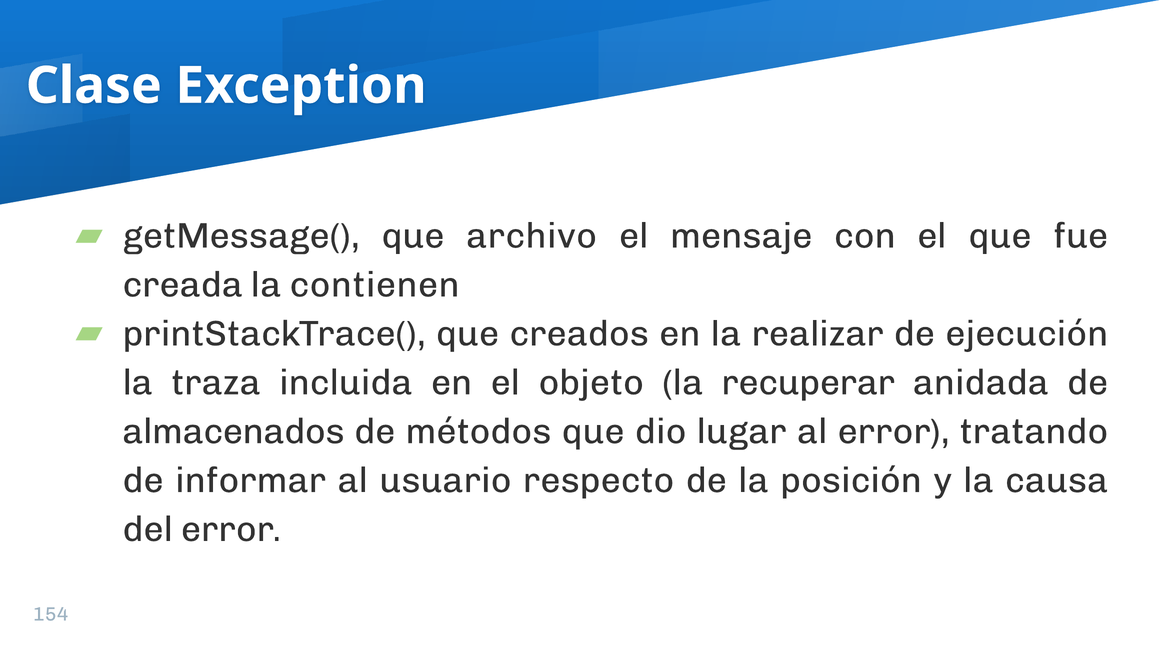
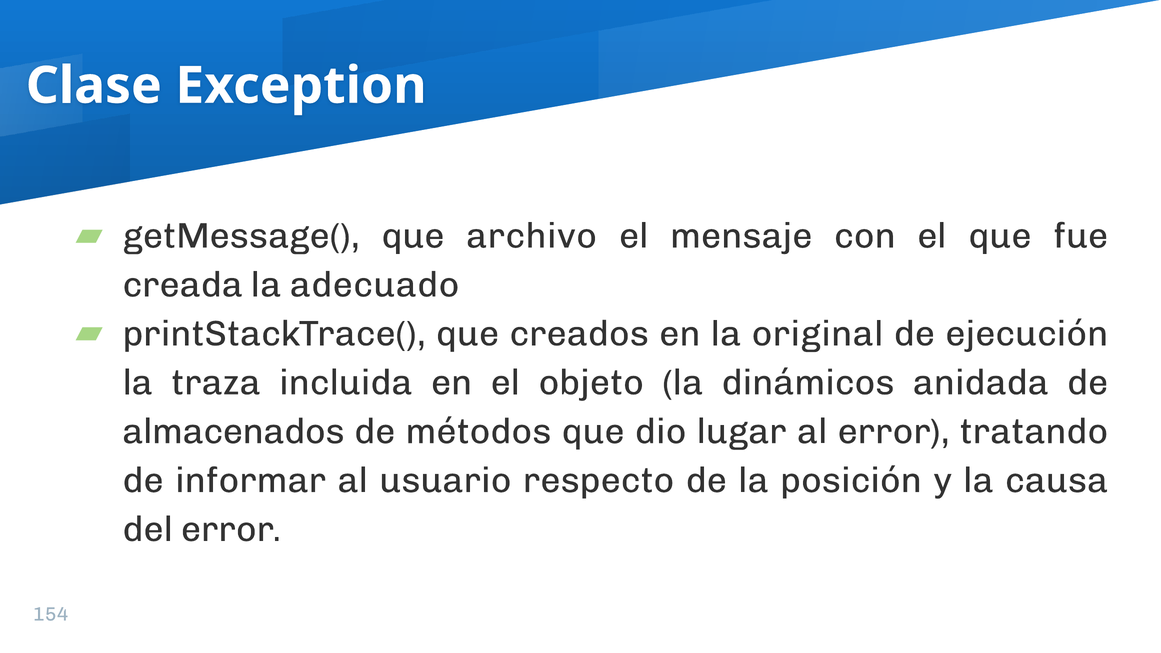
contienen: contienen -> adecuado (375, 285)
realizar: realizar -> original (817, 334)
recuperar: recuperar -> dinámicos (808, 383)
